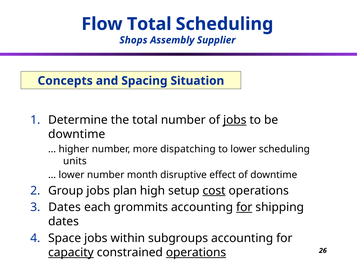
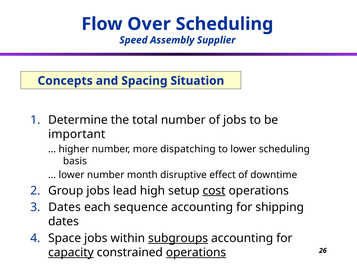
Flow Total: Total -> Over (149, 24)
Shops: Shops -> Speed (133, 40)
jobs underline: present -> none (235, 120)
downtime: downtime -> important (77, 134)
units: units -> basis (75, 161)
plan: plan -> lead (125, 190)
grommits: grommits -> sequence (141, 207)
for underline: present -> none (244, 207)
subgroups underline: none -> present (178, 238)
